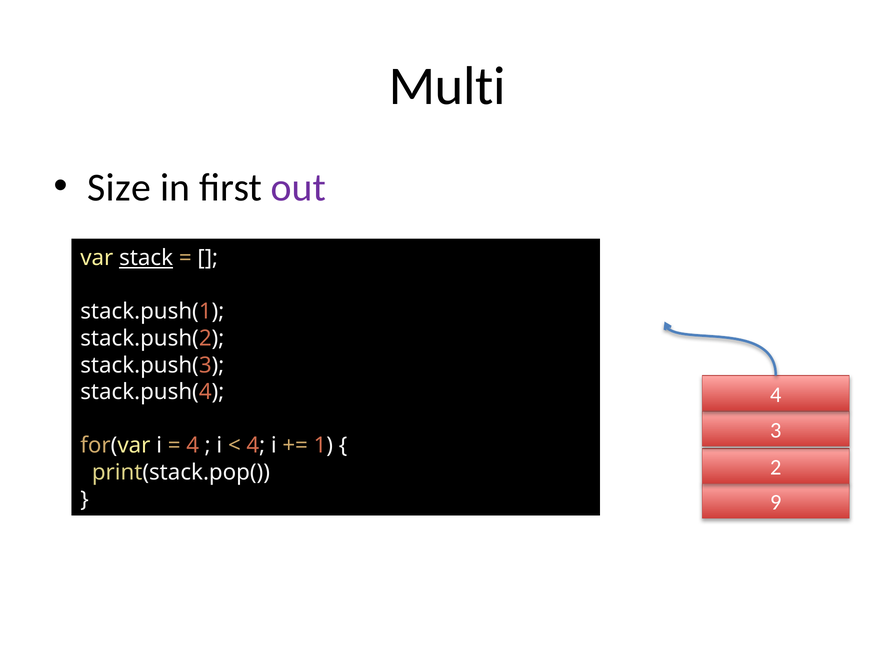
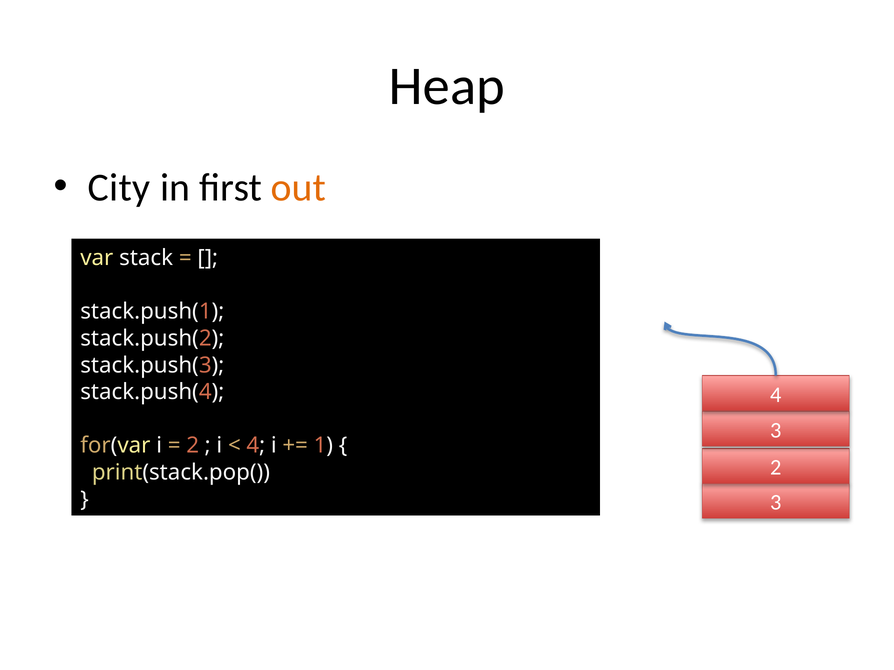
Multi: Multi -> Heap (447, 87)
Size: Size -> City (119, 188)
out colour: purple -> orange (298, 188)
stack underline: present -> none (146, 258)
4: 4 -> 2 (193, 446)
9: 9 -> 3 (776, 503)
